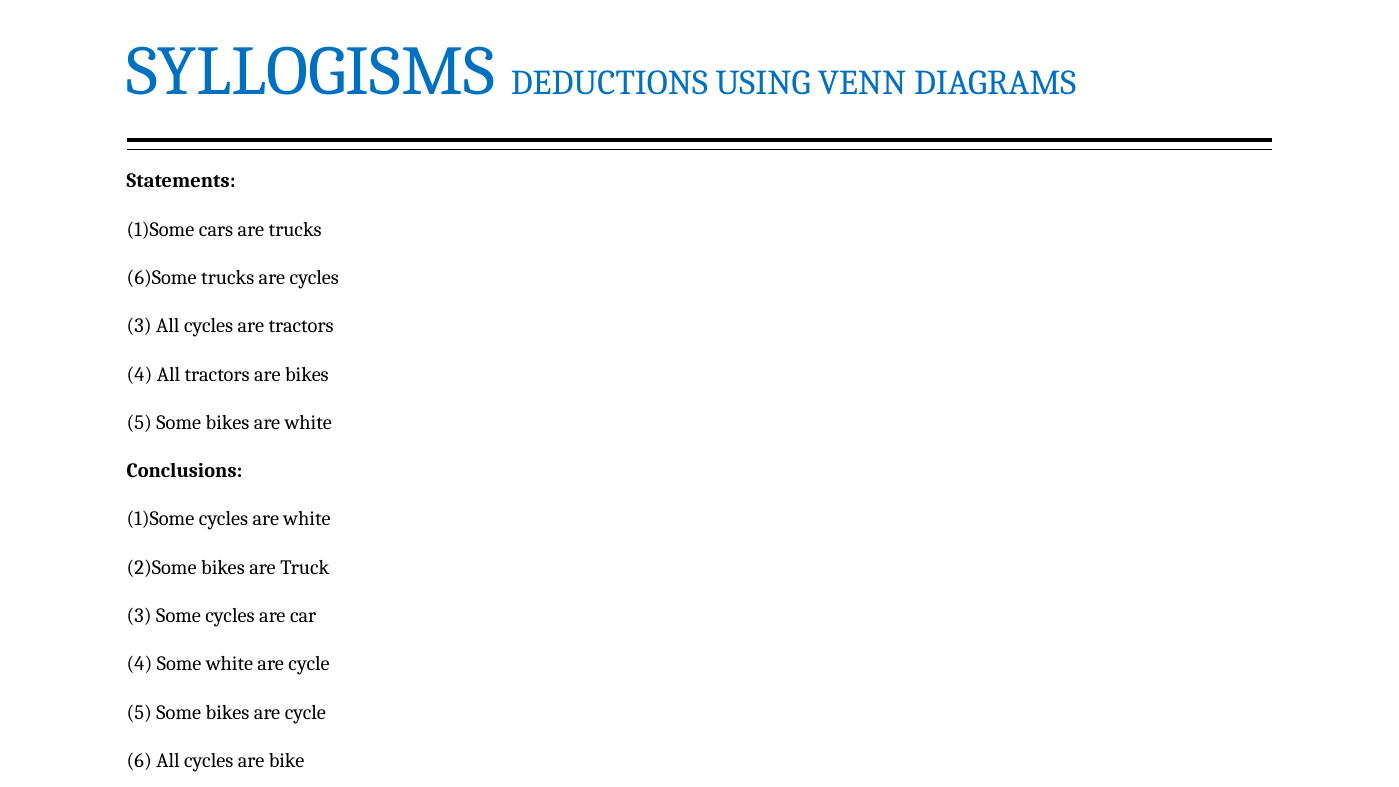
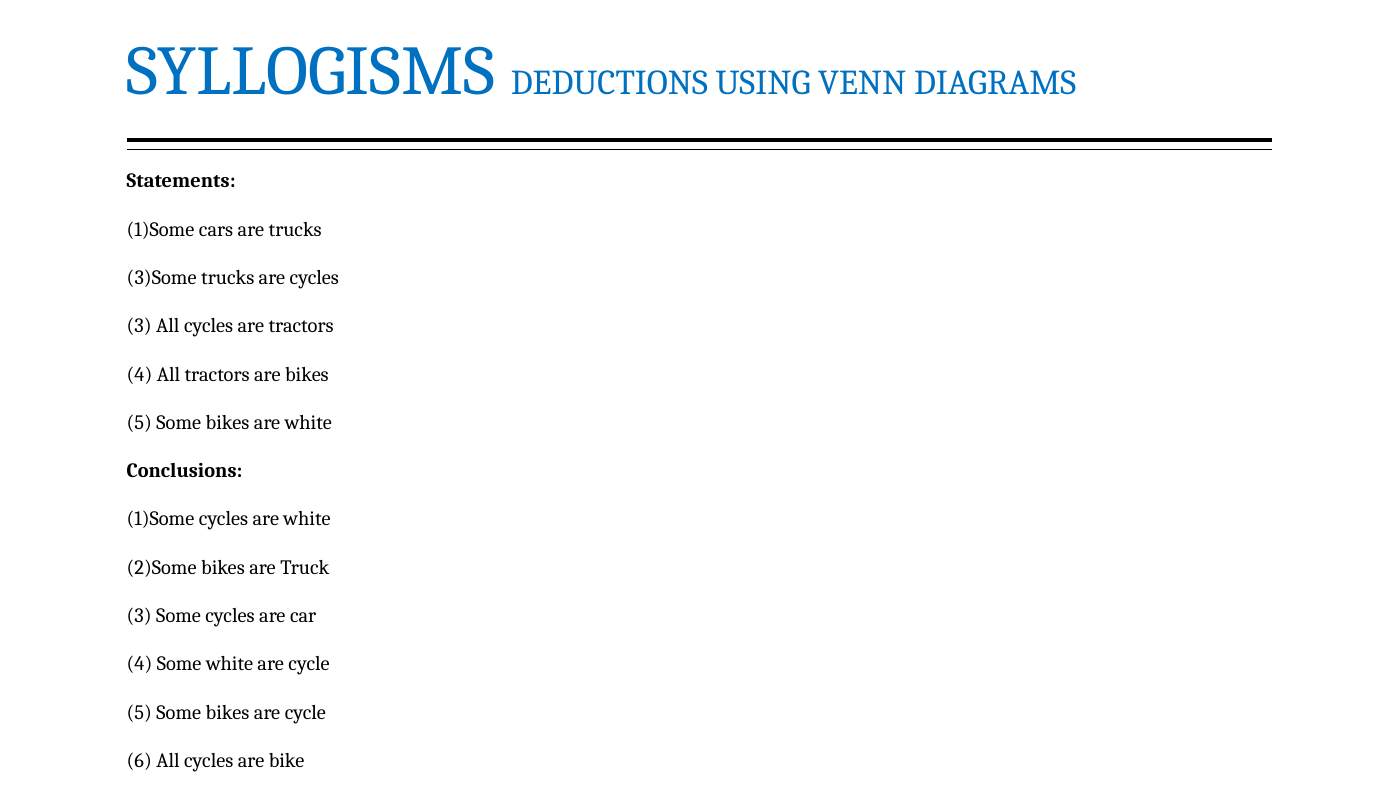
6)Some: 6)Some -> 3)Some (162, 278)
